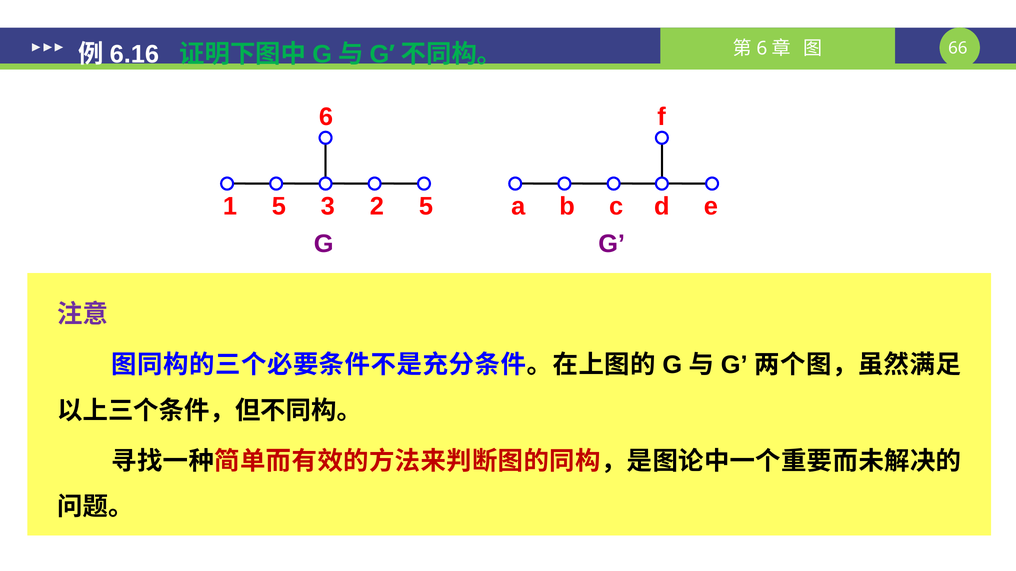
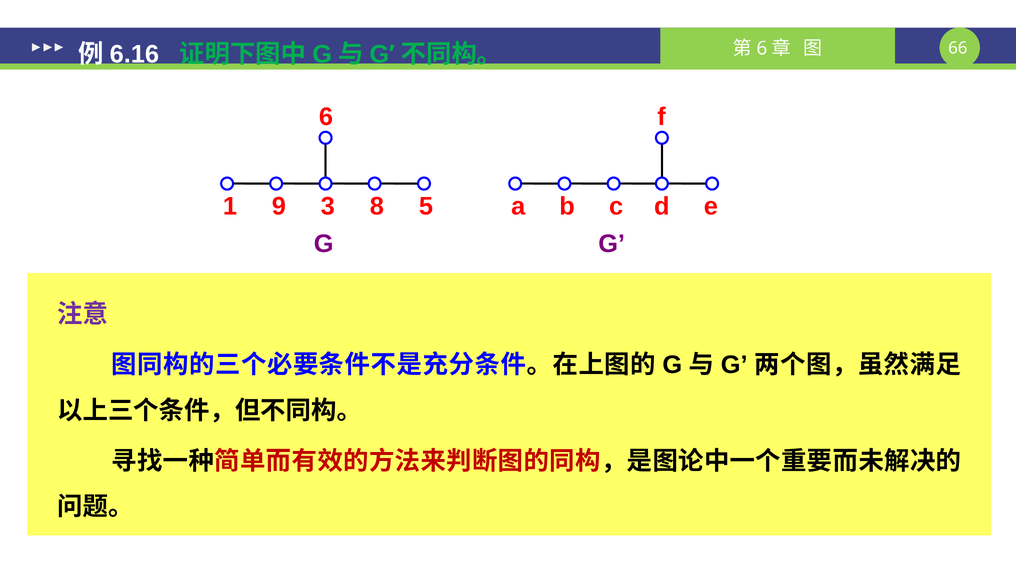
1 5: 5 -> 9 (279, 206)
2: 2 -> 8 (377, 206)
